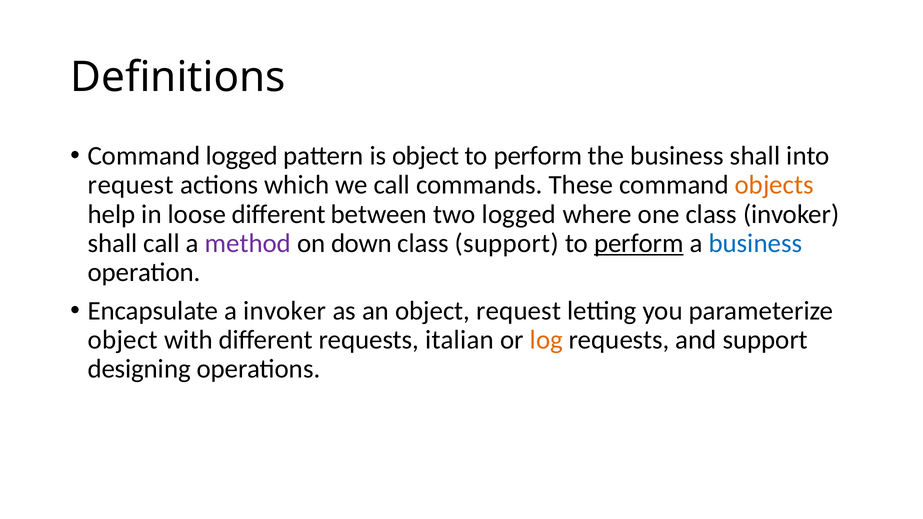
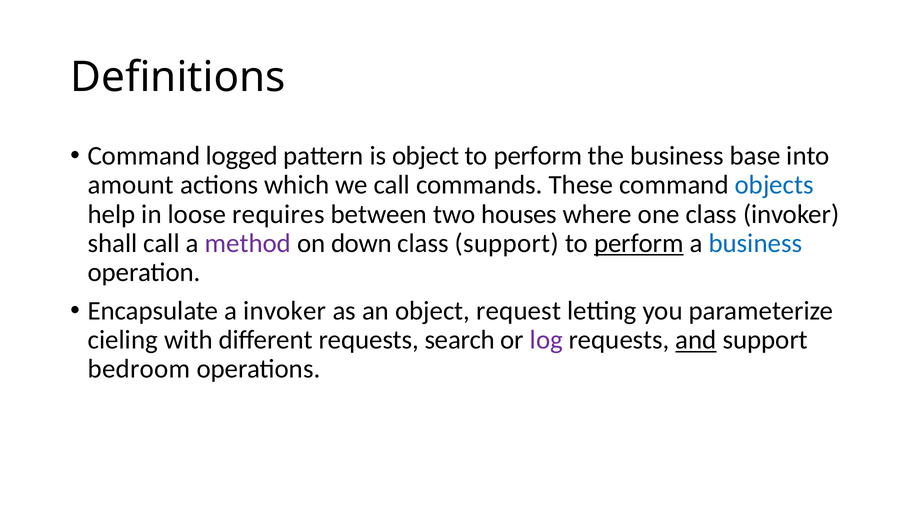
business shall: shall -> base (755, 156)
request: request -> amount (131, 185)
objects colour: orange -> blue (774, 185)
loose different: different -> requires (278, 214)
two logged: logged -> houses (519, 214)
object: object -> cieling (123, 340)
italian: italian -> search (460, 340)
log colour: orange -> purple (546, 340)
and underline: none -> present (696, 340)
designing: designing -> bedroom (139, 369)
